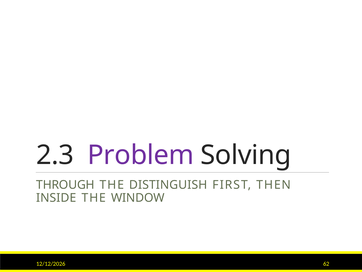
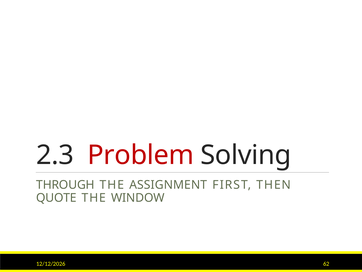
Problem colour: purple -> red (141, 155)
DISTINGUISH: DISTINGUISH -> ASSIGNMENT (168, 185)
INSIDE: INSIDE -> QUOTE (56, 198)
